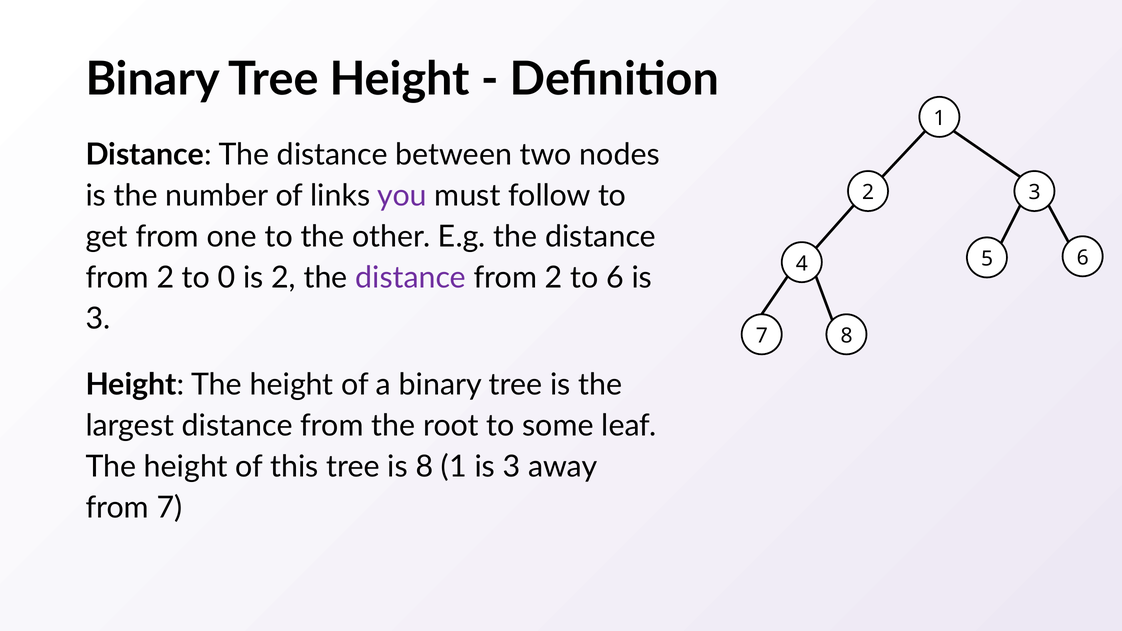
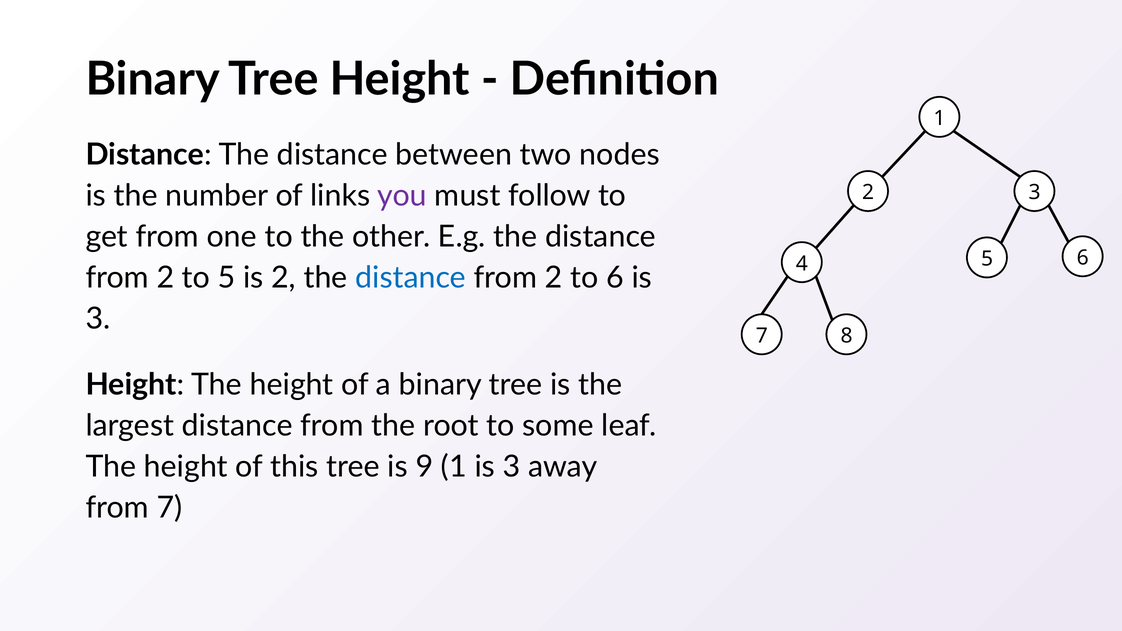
to 0: 0 -> 5 (227, 278)
distance colour: purple -> blue (411, 278)
is 8: 8 -> 9 (424, 467)
